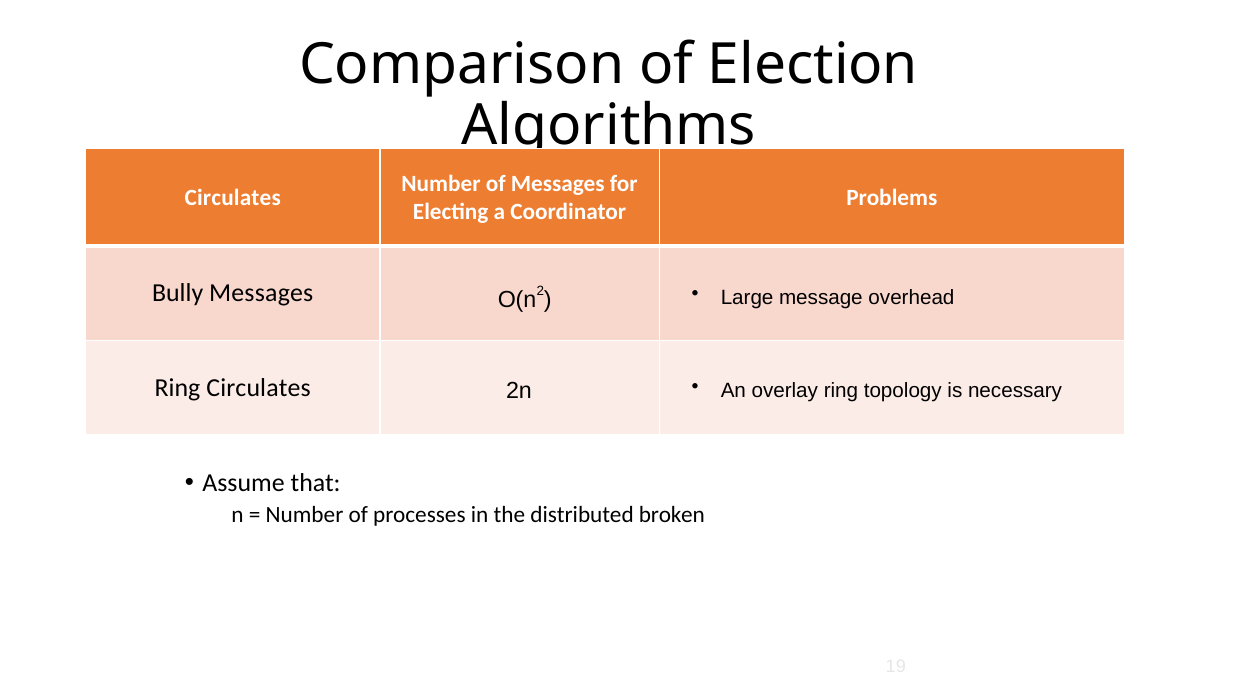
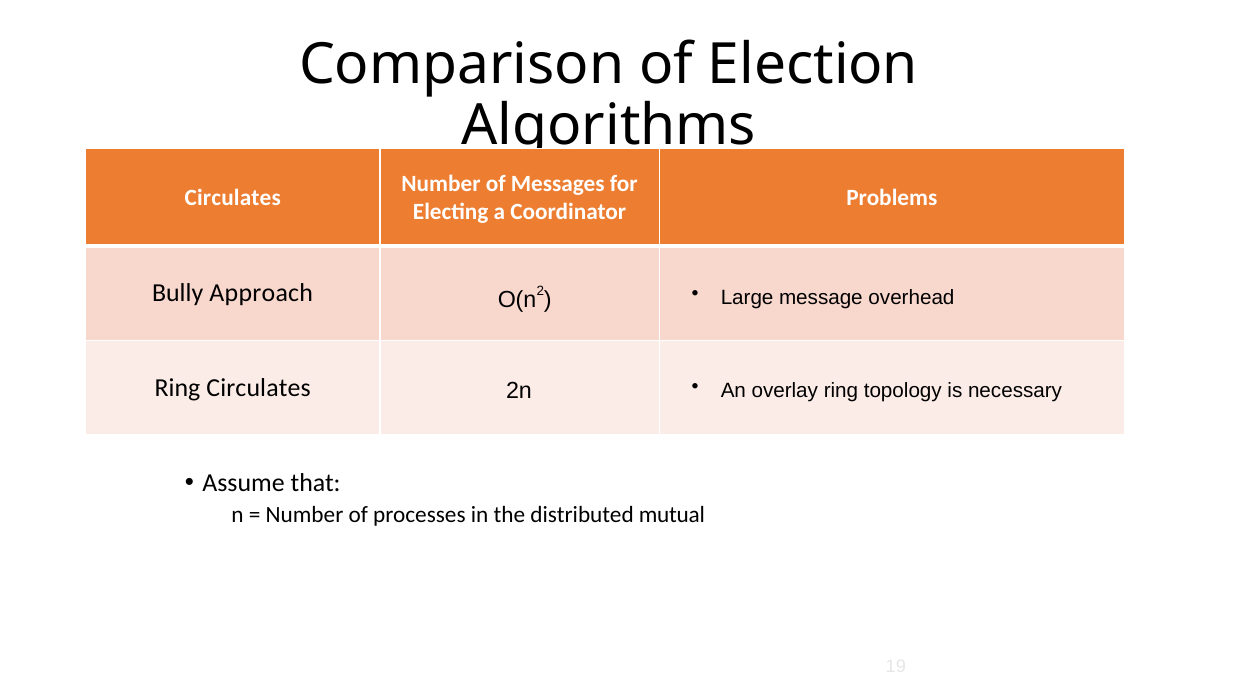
Bully Messages: Messages -> Approach (261, 293)
broken: broken -> mutual (672, 515)
